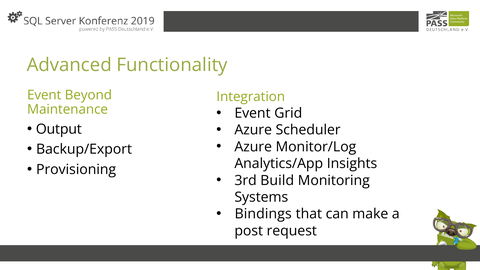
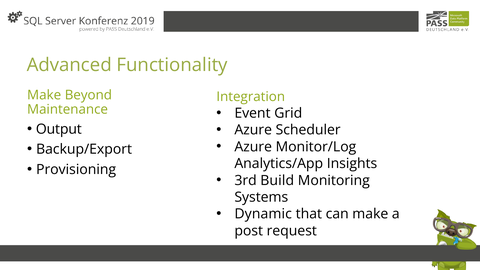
Event: Event -> Make (44, 95)
Bindings: Bindings -> Dynamic (263, 214)
